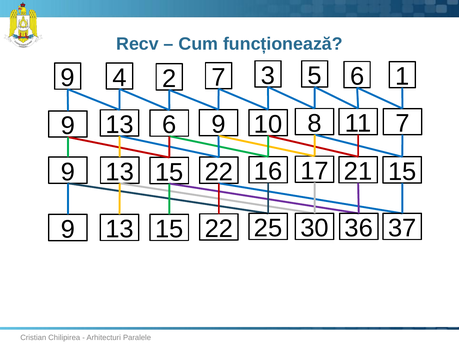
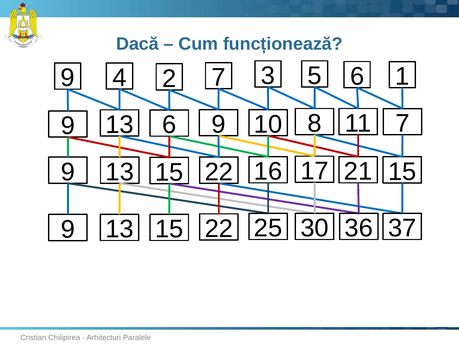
Recv: Recv -> Dacă (137, 44)
